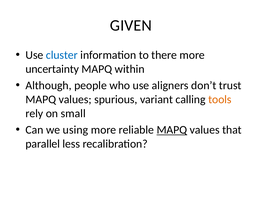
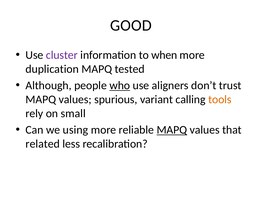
GIVEN: GIVEN -> GOOD (131, 25)
cluster colour: blue -> purple (62, 55)
there: there -> when (164, 55)
uncertainty: uncertainty -> duplication (52, 69)
within: within -> tested (130, 69)
who underline: none -> present (120, 85)
parallel: parallel -> related (43, 143)
